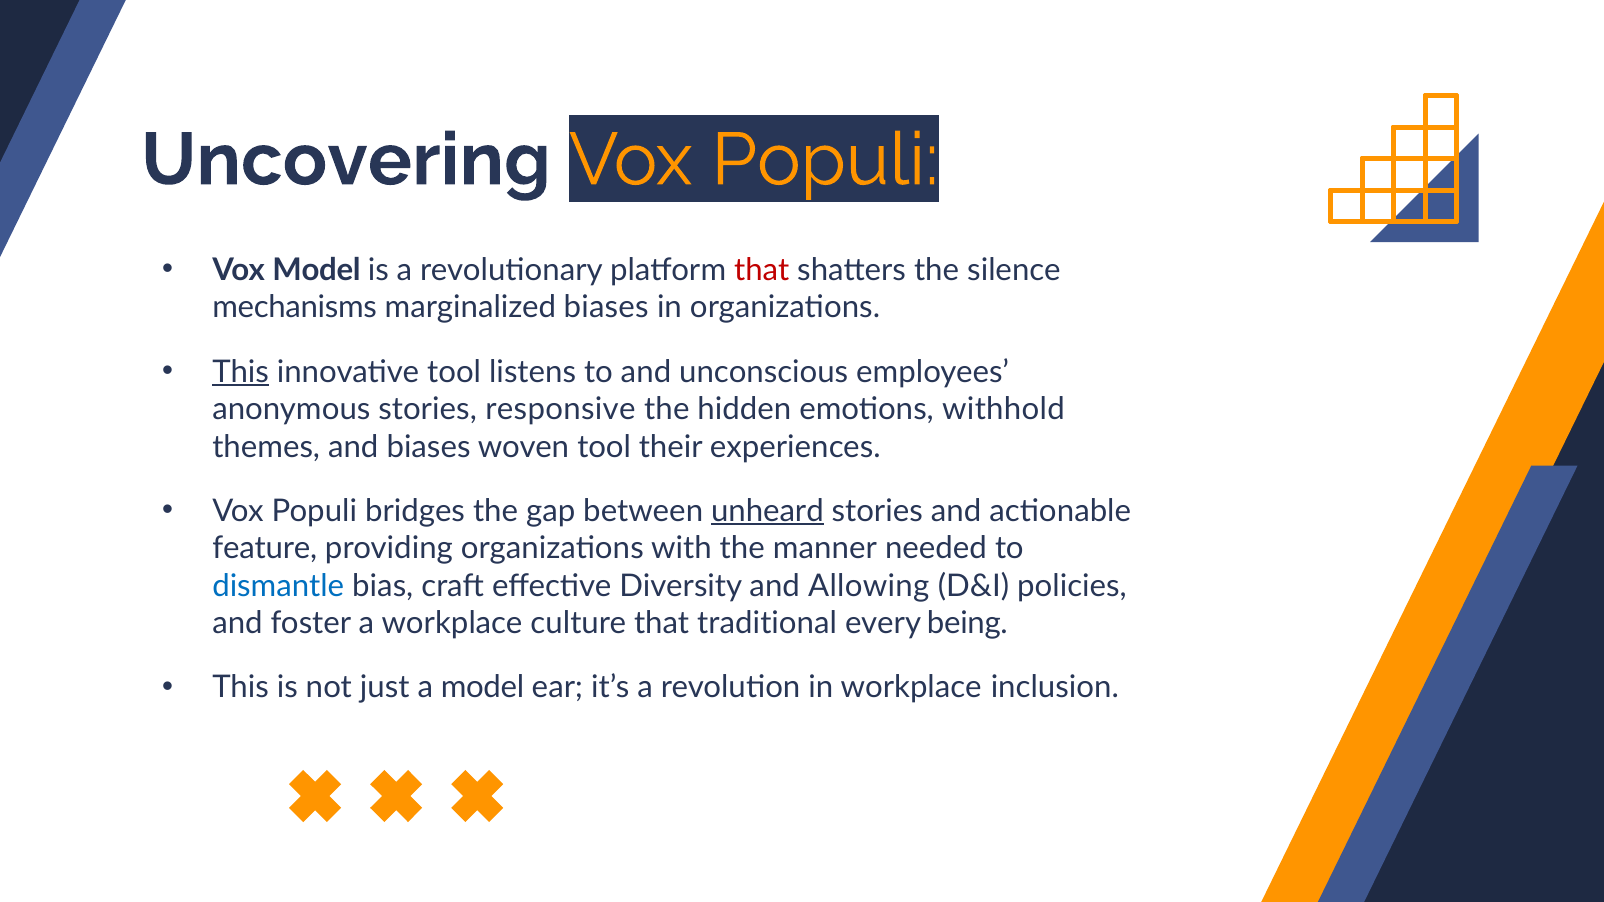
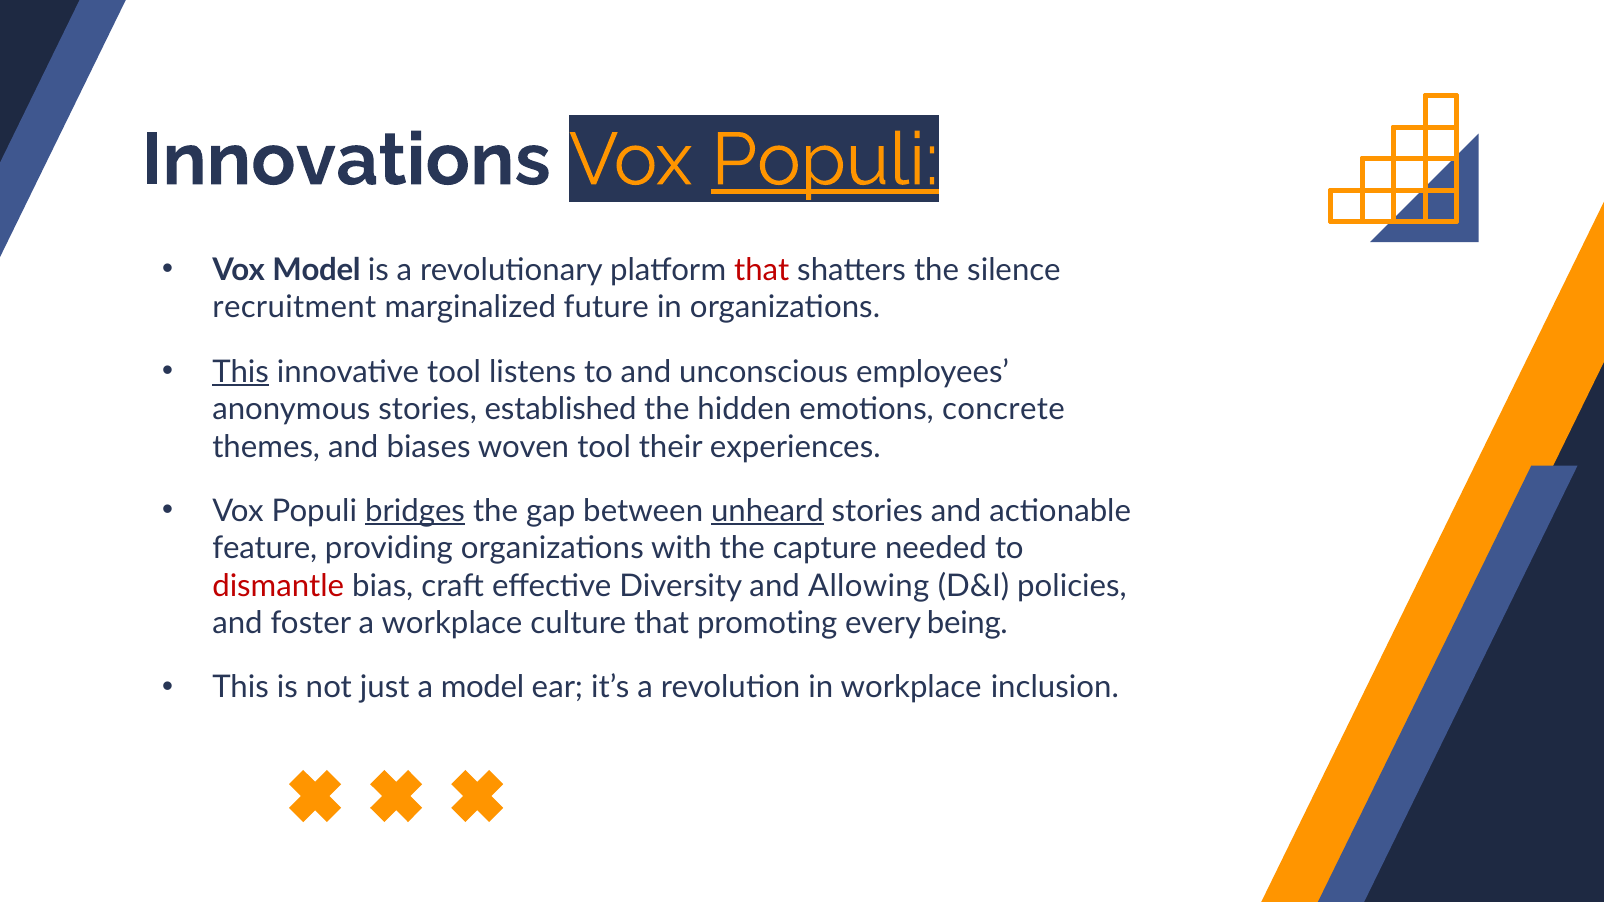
Uncovering: Uncovering -> Innovations (346, 160)
Populi underline: none -> present (825, 160)
mechanisms: mechanisms -> recruitment (294, 308)
marginalized biases: biases -> future (606, 308)
responsive: responsive -> established (561, 409)
withhold: withhold -> concrete (1003, 409)
bridges underline: none -> present (415, 511)
manner: manner -> capture (825, 549)
dismantle colour: blue -> red (278, 586)
traditional: traditional -> promoting (767, 623)
